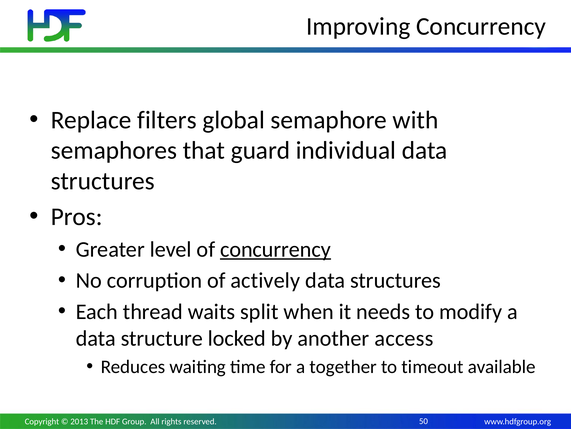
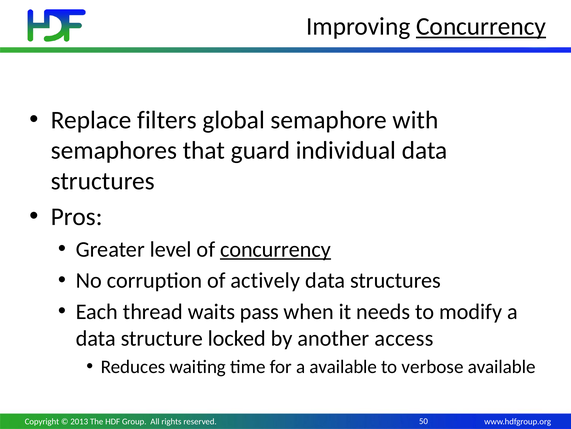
Concurrency underline: none -> present (481, 26)
split: split -> pass (259, 311)
a together: together -> available (343, 366)
timeout: timeout -> verbose (433, 366)
